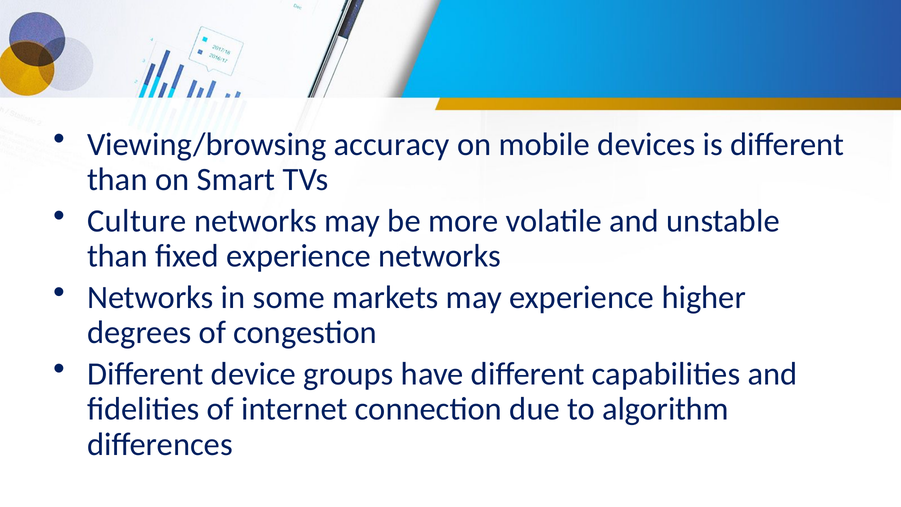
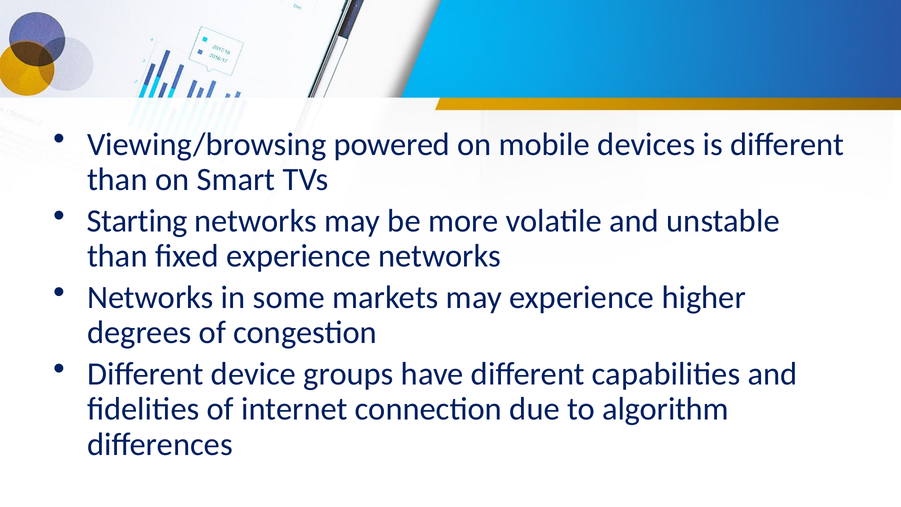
accuracy: accuracy -> powered (392, 144)
Culture: Culture -> Starting (137, 221)
